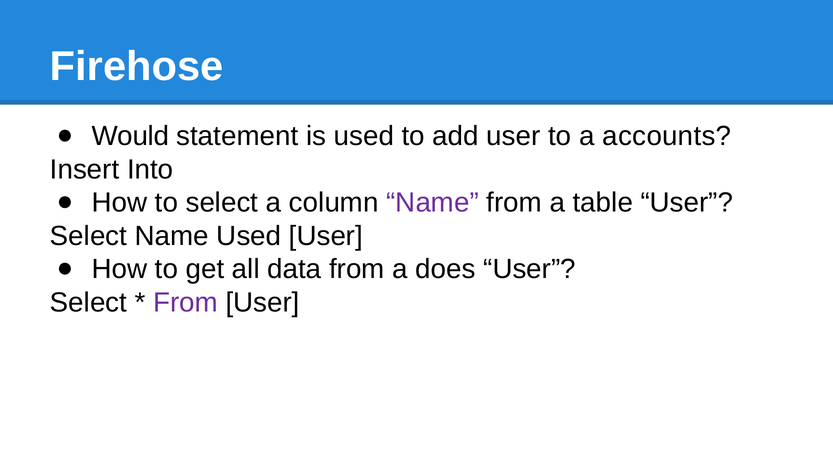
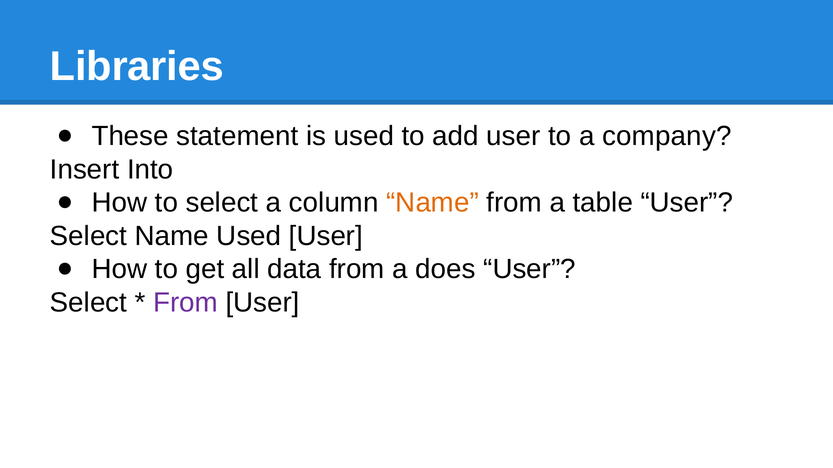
Firehose: Firehose -> Libraries (137, 66)
Would: Would -> These (130, 136)
accounts: accounts -> company (667, 136)
Name colour: purple -> orange (433, 203)
